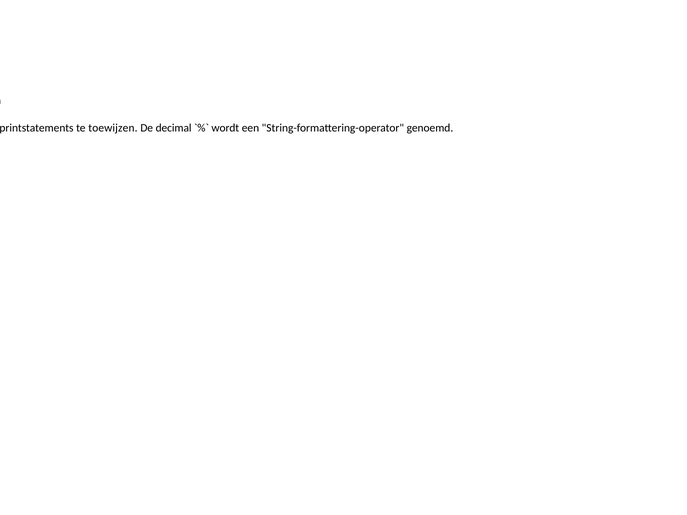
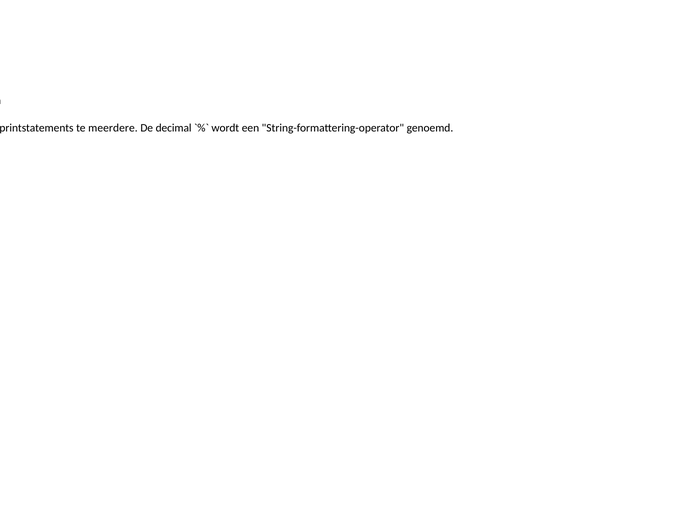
toewijzen: toewijzen -> meerdere (113, 128)
